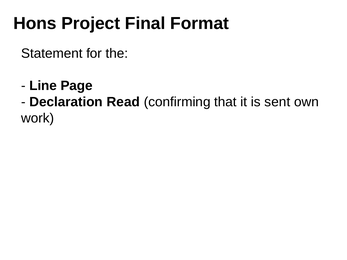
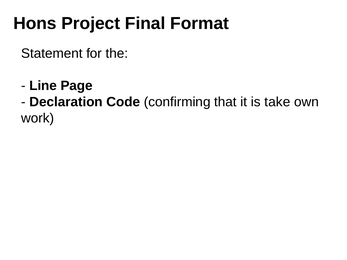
Read: Read -> Code (123, 102)
sent: sent -> take (277, 102)
